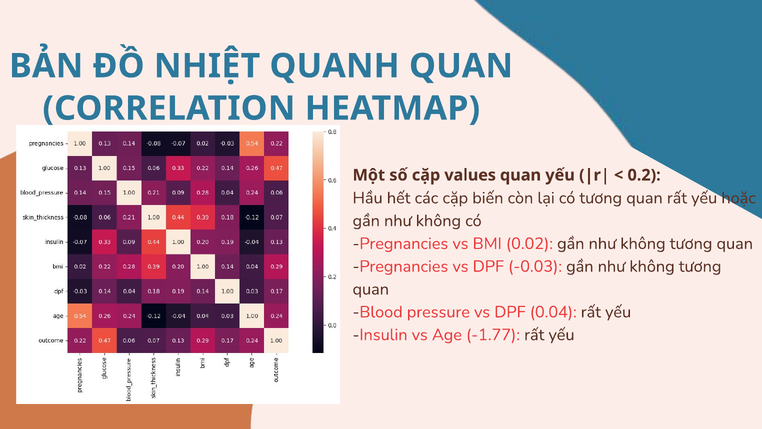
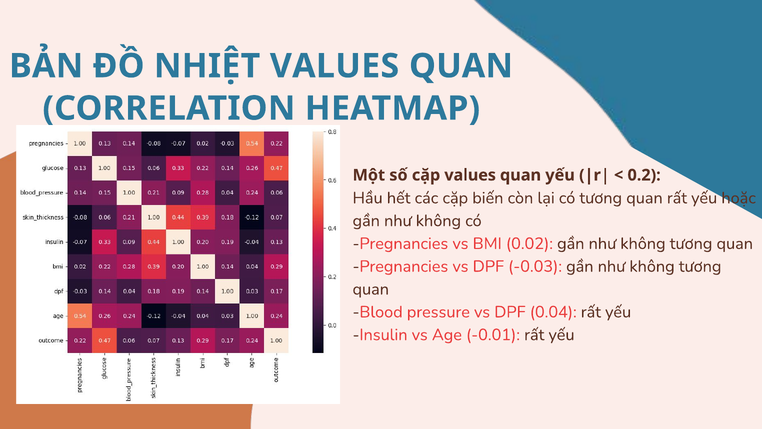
NHIỆT QUANH: QUANH -> VALUES (335, 66)
-1.77: -1.77 -> -0.01 (493, 335)
